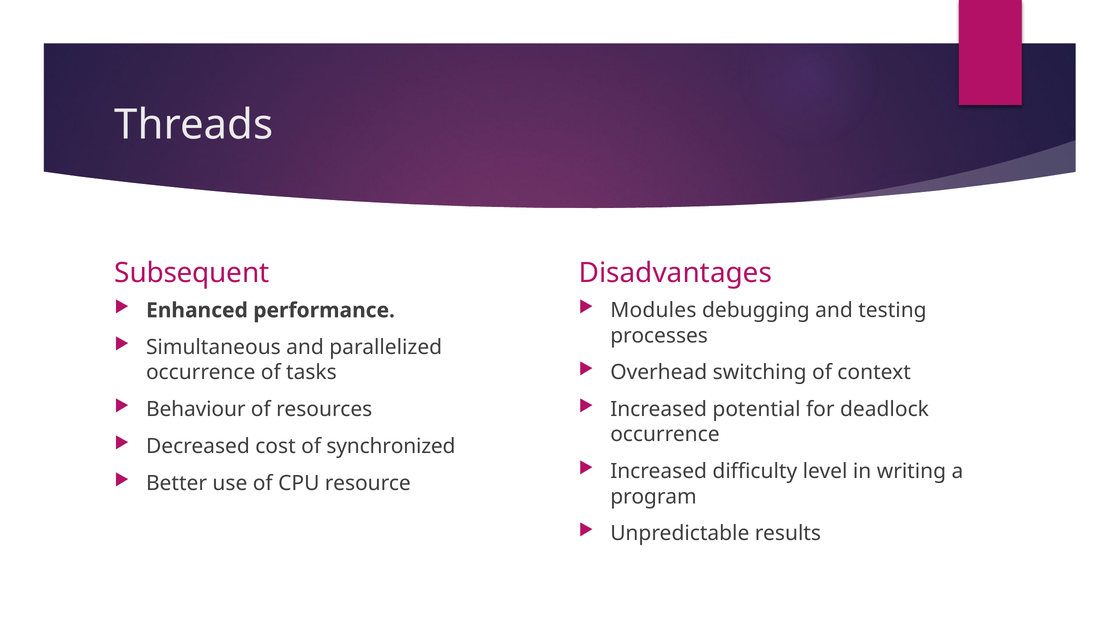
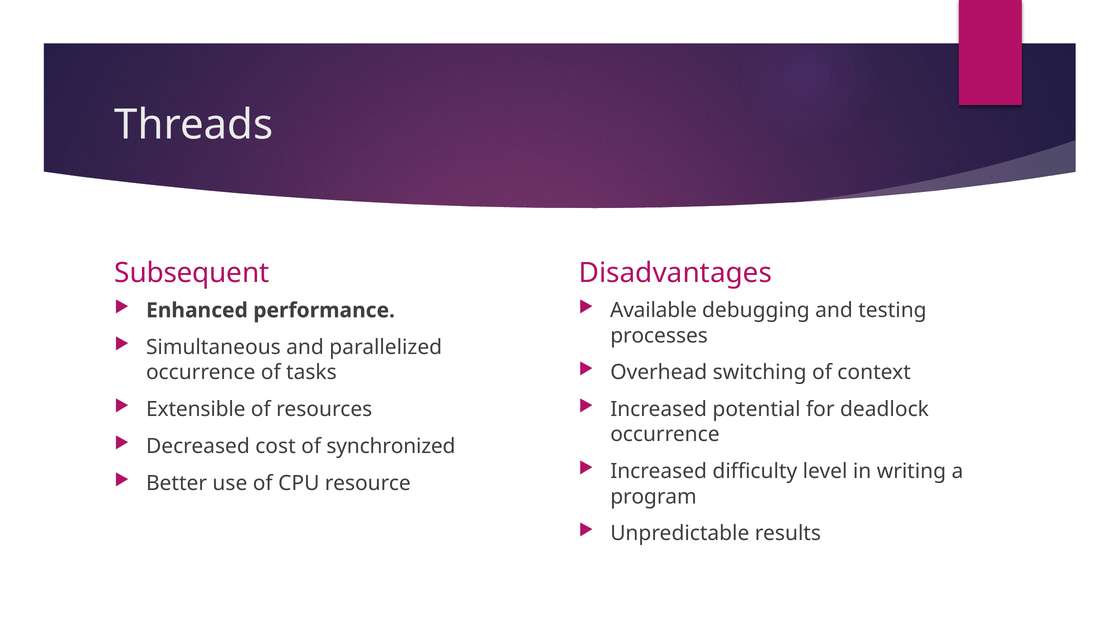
Modules: Modules -> Available (654, 310)
Behaviour: Behaviour -> Extensible (196, 409)
